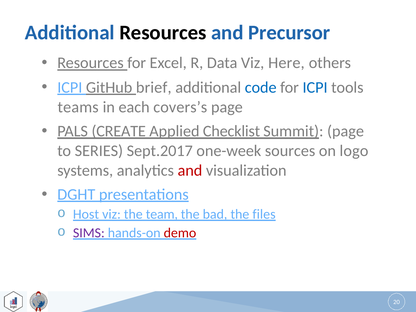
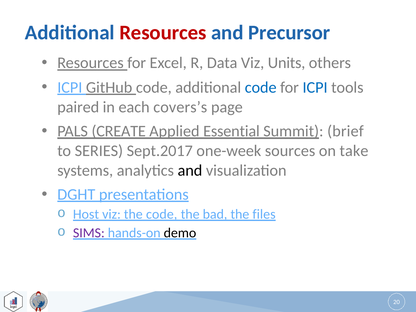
Resources colour: black -> red (163, 33)
Here: Here -> Units (287, 63)
GitHub brief: brief -> code (154, 87)
teams: teams -> paired (78, 107)
Checklist: Checklist -> Essential (231, 131)
Summit page: page -> brief (345, 131)
logo: logo -> take (354, 151)
and colour: red -> black (190, 170)
the team: team -> code (162, 214)
demo colour: red -> black (180, 233)
